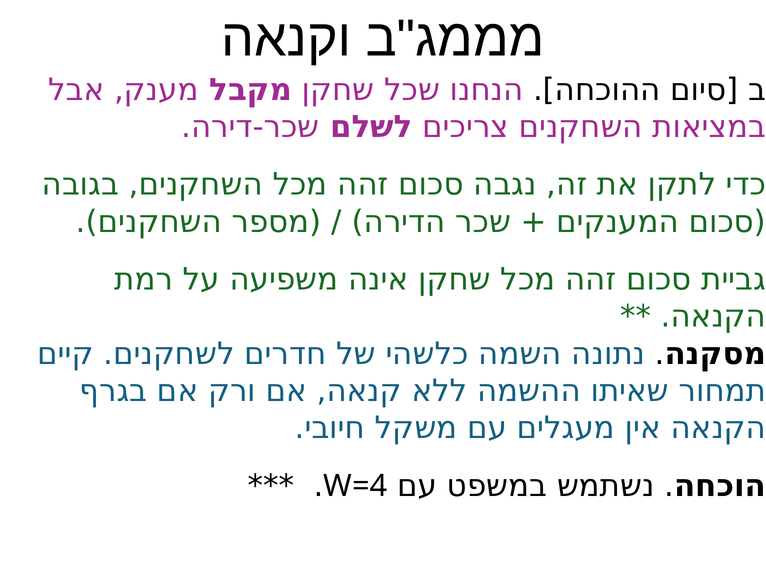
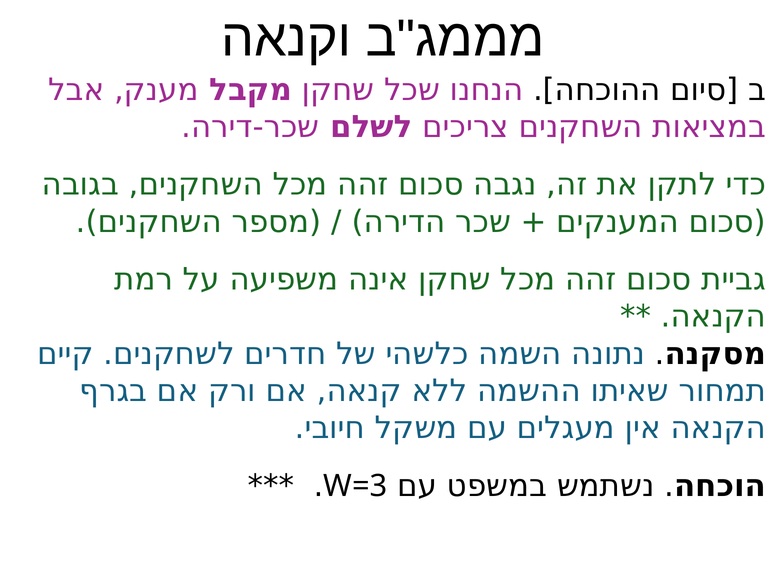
W=4: W=4 -> W=3 (356, 486)
